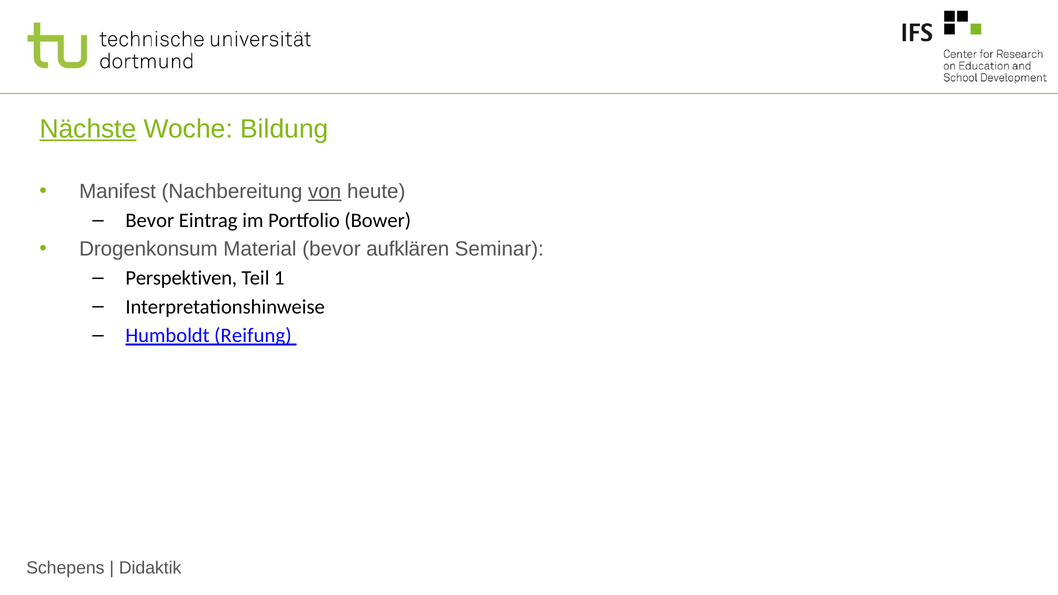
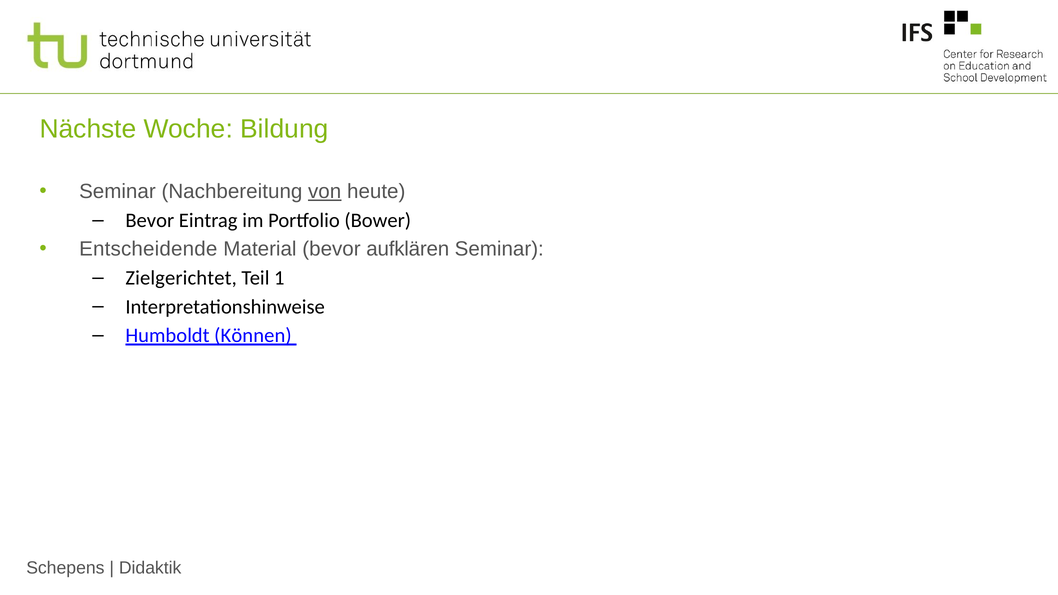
Nächste underline: present -> none (88, 129)
Manifest: Manifest -> Seminar (117, 192)
Drogenkonsum: Drogenkonsum -> Entscheidende (148, 249)
Perspektiven: Perspektiven -> Zielgerichtet (181, 278)
Reifung: Reifung -> Können (253, 336)
